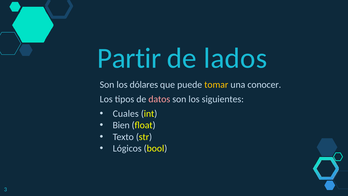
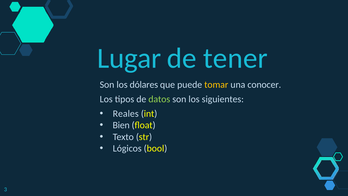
Partir: Partir -> Lugar (129, 58)
lados: lados -> tener (235, 58)
datos colour: pink -> light green (159, 99)
Cuales: Cuales -> Reales (126, 114)
